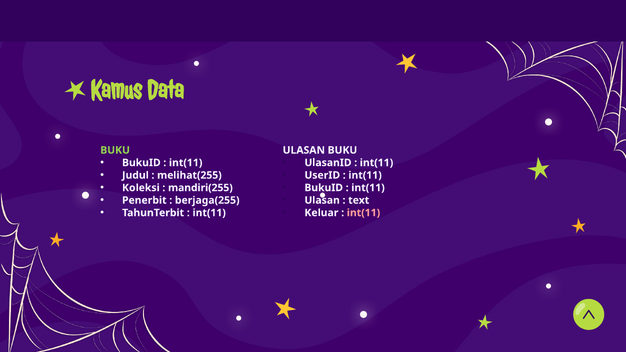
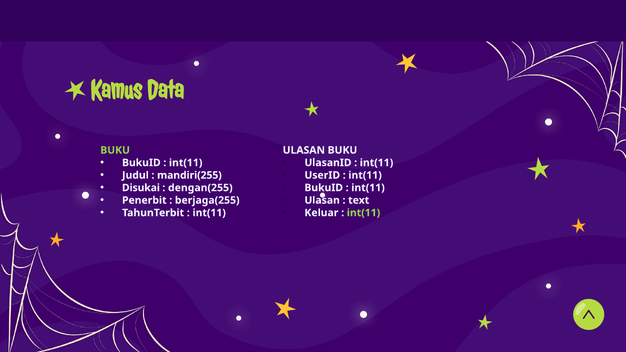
melihat(255: melihat(255 -> mandiri(255 (189, 175)
Koleksi: Koleksi -> Disukai (141, 188)
mandiri(255: mandiri(255 -> dengan(255 (200, 188)
int(11 colour: pink -> light green (364, 213)
